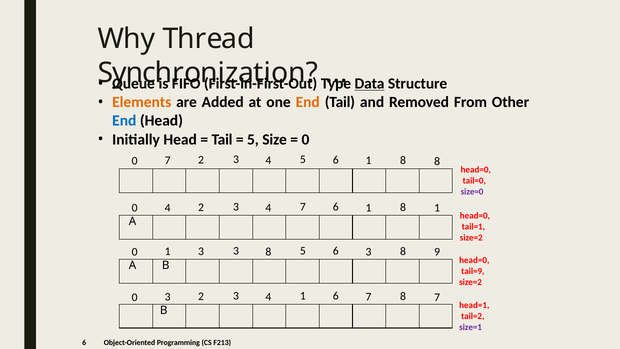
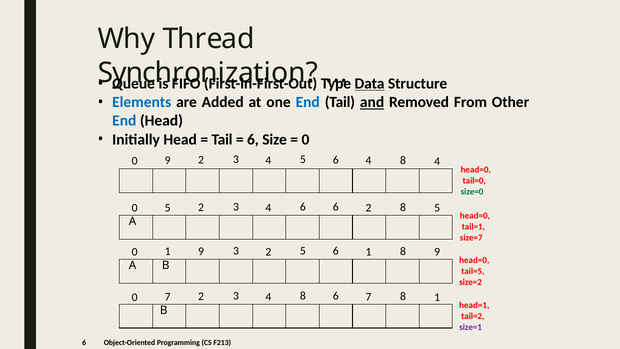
Elements colour: orange -> blue (142, 102)
End colour: orange -> blue (308, 102)
and underline: none -> present (372, 102)
5: 5 -> 6 (253, 139)
0 7: 7 -> 9 (168, 160)
5 6 1: 1 -> 4 (369, 160)
8 8: 8 -> 4 (437, 161)
size=0 colour: purple -> green (472, 191)
0 4: 4 -> 5 (168, 208)
4 7: 7 -> 6 (303, 207)
1: 1 -> 2 (369, 208)
8 1: 1 -> 5 (437, 208)
size=2: size=2 -> size=7 (471, 237)
1 3: 3 -> 9 (201, 251)
8: 8 -> 2 (268, 252)
6 3: 3 -> 1 (369, 252)
tail=9: tail=9 -> tail=5 (473, 271)
0 3: 3 -> 7 (168, 297)
3 4 1: 1 -> 8 (303, 296)
8 7: 7 -> 1 (437, 297)
